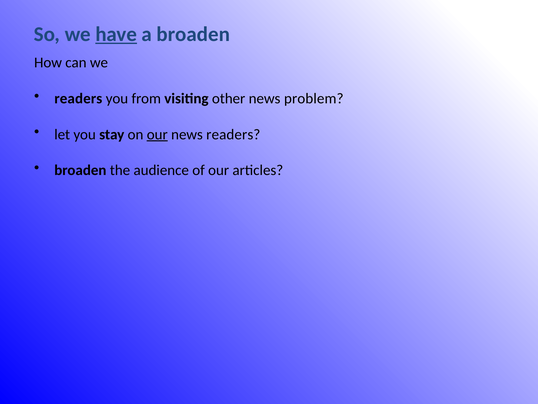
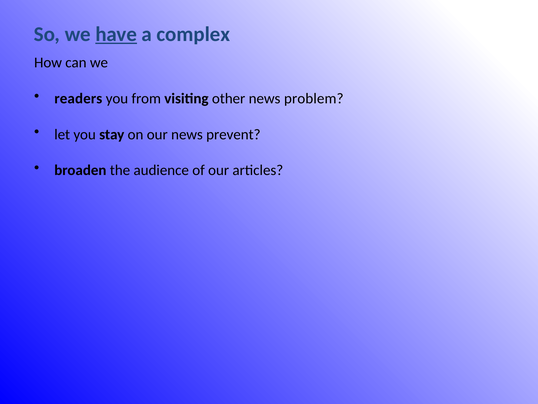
a broaden: broaden -> complex (193, 34)
our underline: present -> none (157, 134)
news readers: readers -> prevent (233, 134)
